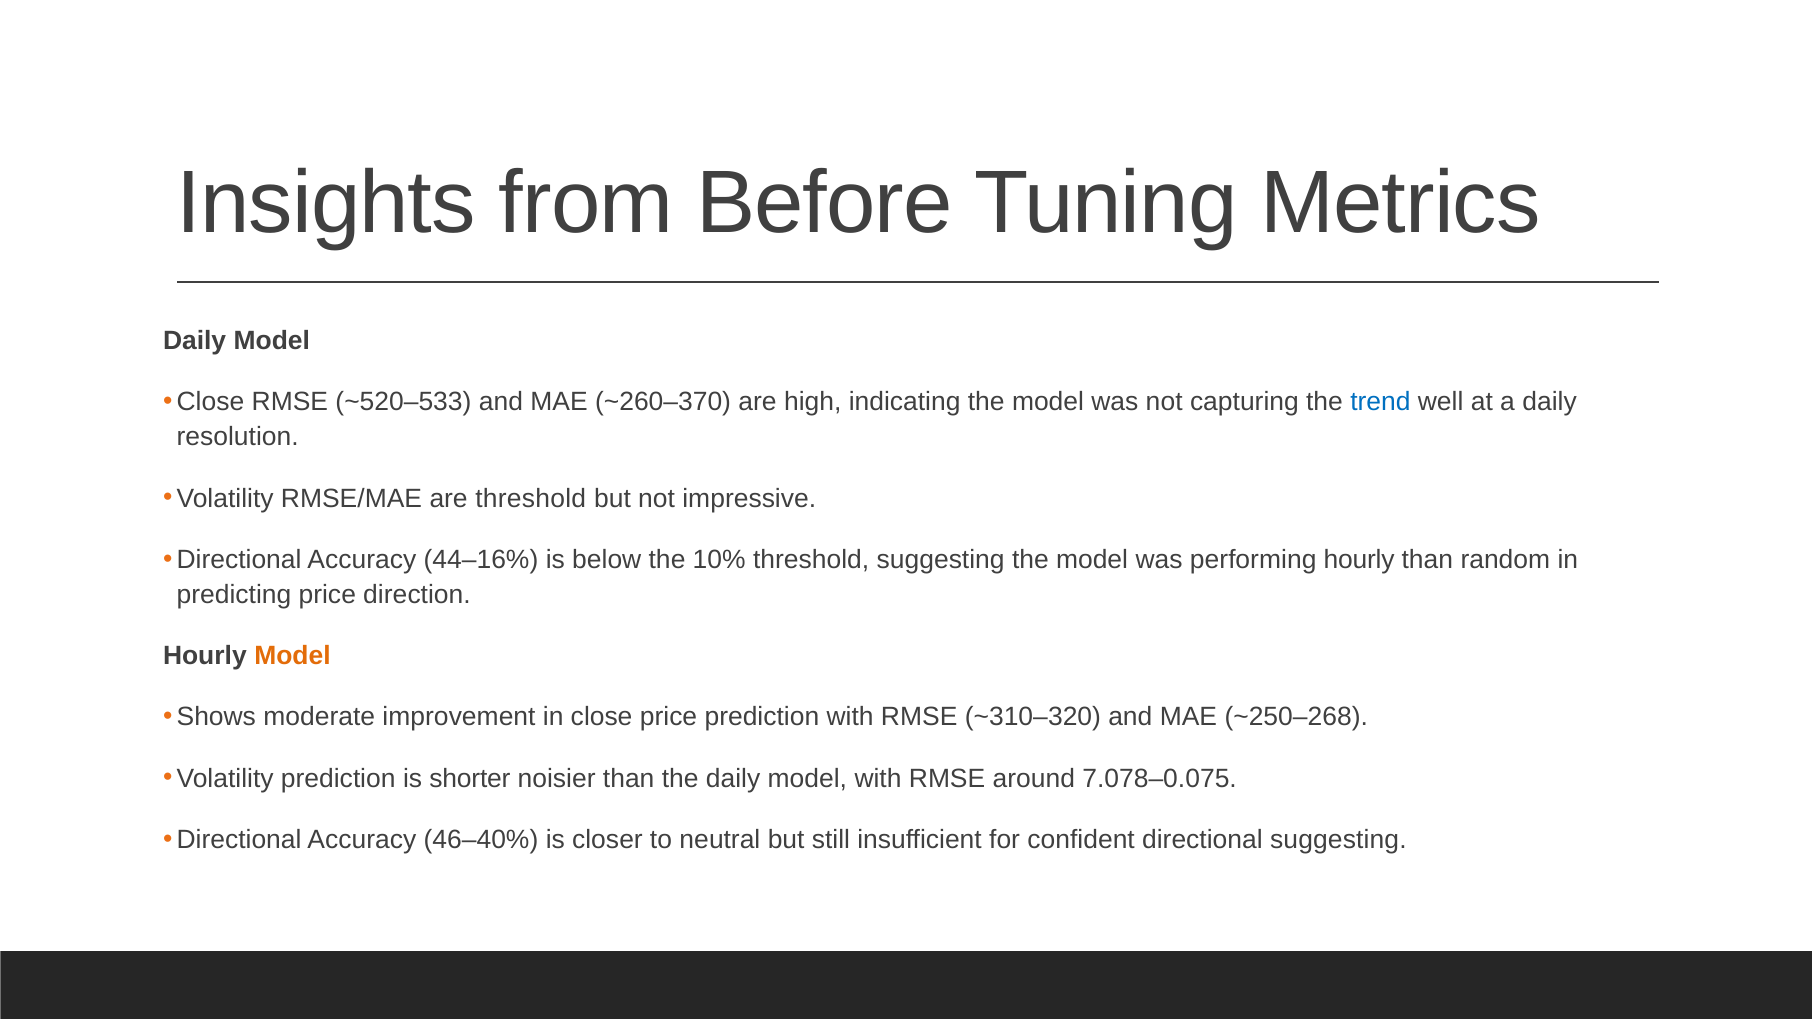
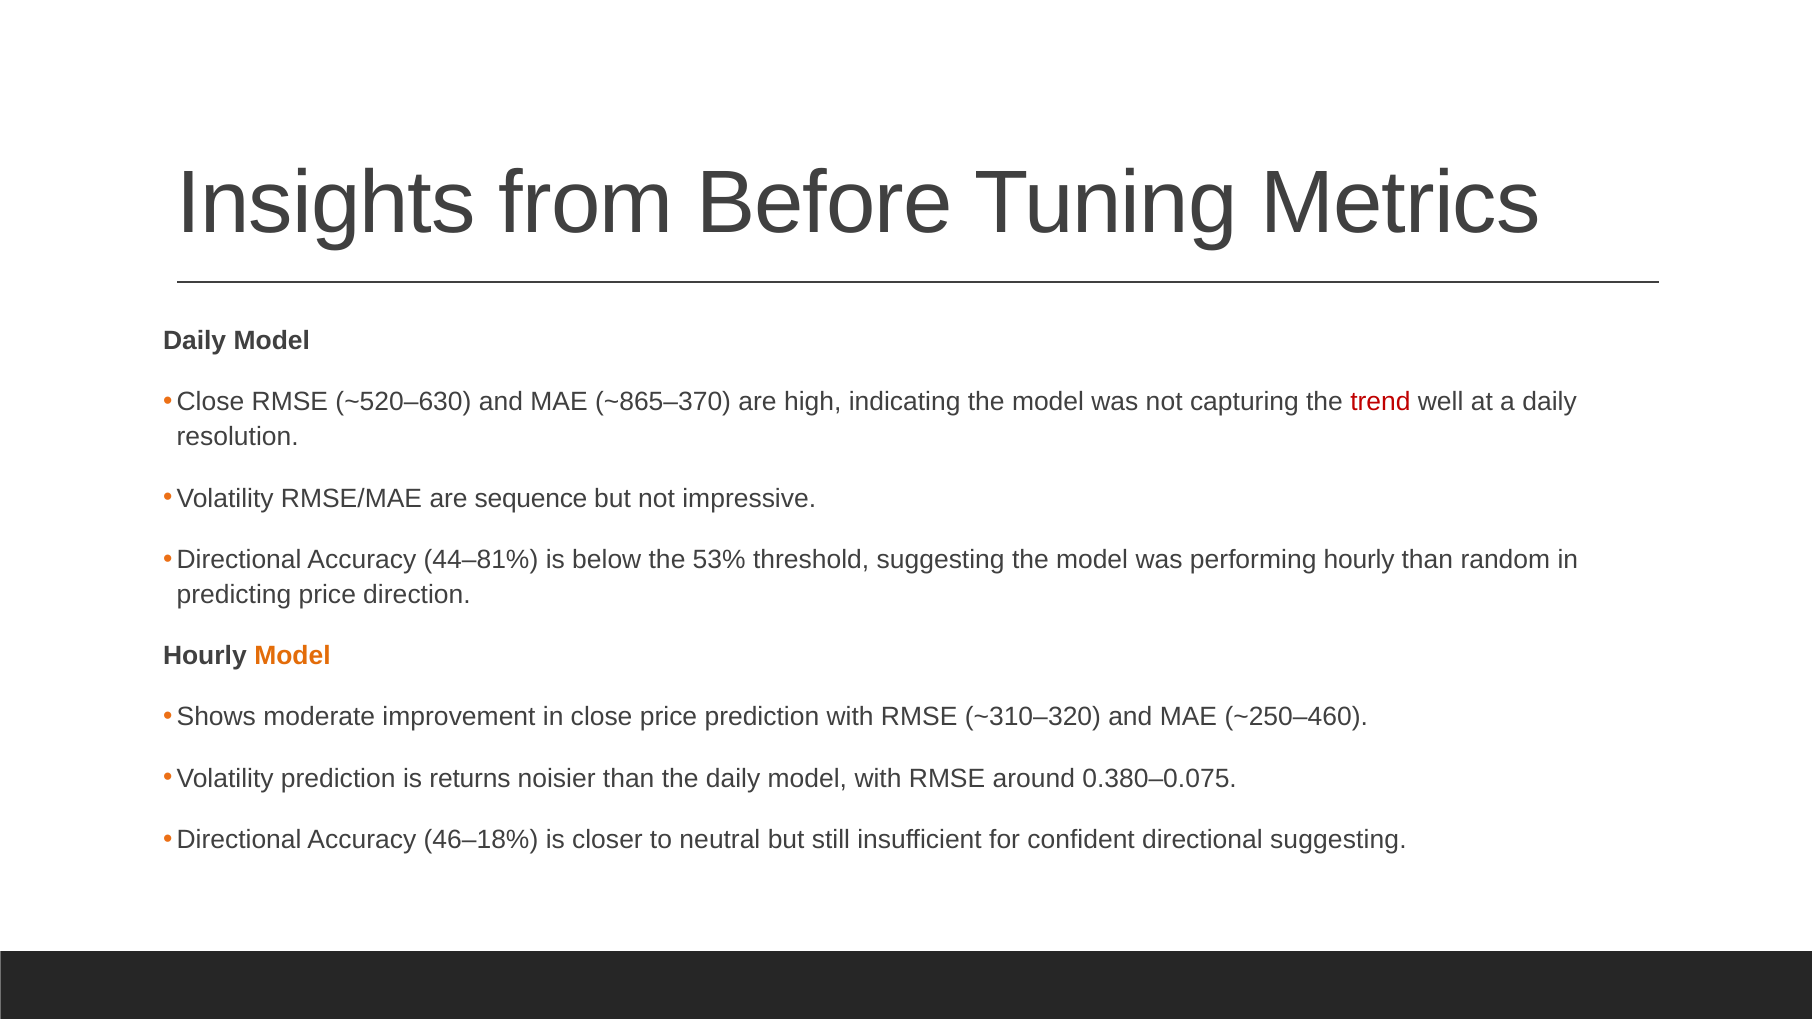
~520–533: ~520–533 -> ~520–630 (403, 402)
~260–370: ~260–370 -> ~865–370 (663, 402)
trend colour: blue -> red (1380, 402)
are threshold: threshold -> sequence (531, 498)
44–16%: 44–16% -> 44–81% (481, 560)
10%: 10% -> 53% (719, 560)
~250–268: ~250–268 -> ~250–460 (1296, 717)
shorter: shorter -> returns (470, 779)
7.078–0.075: 7.078–0.075 -> 0.380–0.075 (1160, 779)
46–40%: 46–40% -> 46–18% (481, 840)
